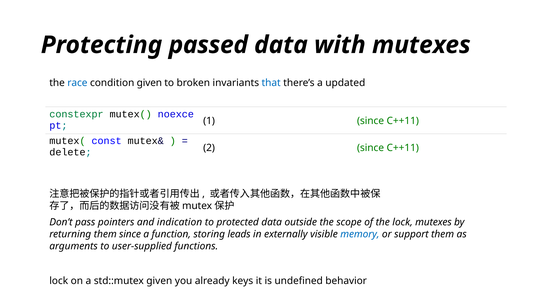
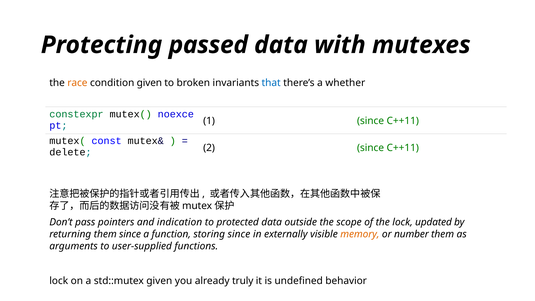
race colour: blue -> orange (77, 83)
updated: updated -> whether (345, 83)
lock mutexes: mutexes -> updated (433, 222)
storing leads: leads -> since (239, 234)
memory colour: blue -> orange (360, 234)
support: support -> number (411, 234)
keys: keys -> truly (243, 281)
